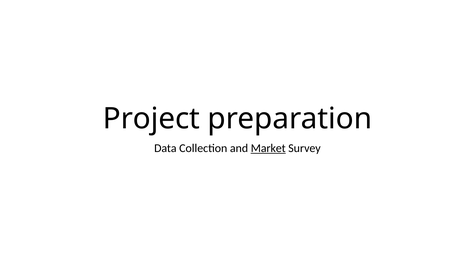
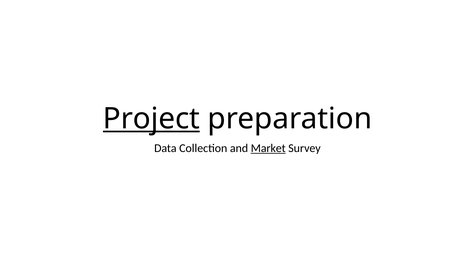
Project underline: none -> present (151, 119)
